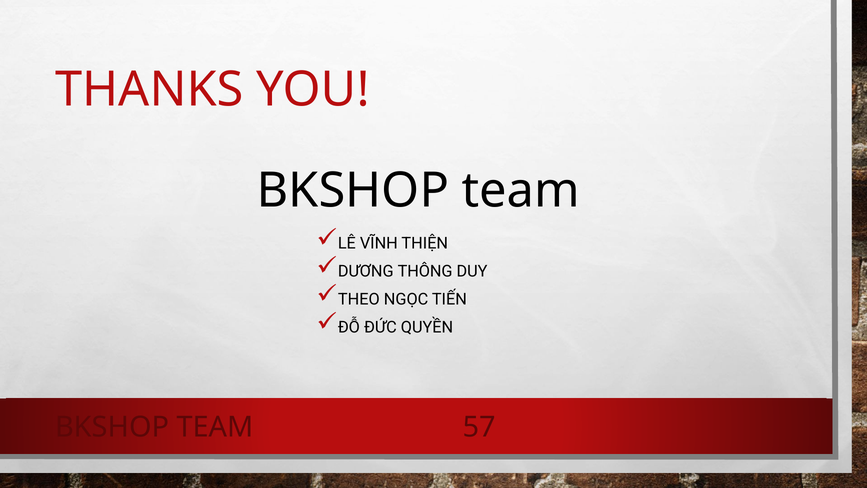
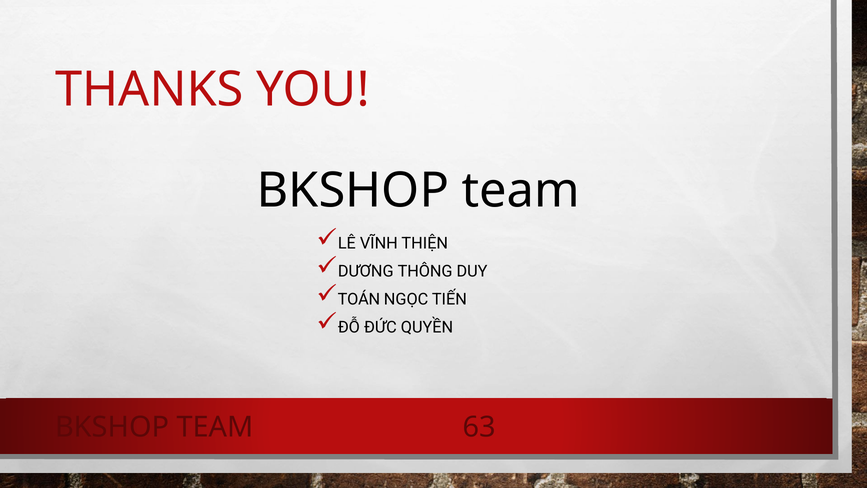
THEO: THEO -> TOÁN (359, 299)
57: 57 -> 63 (479, 427)
